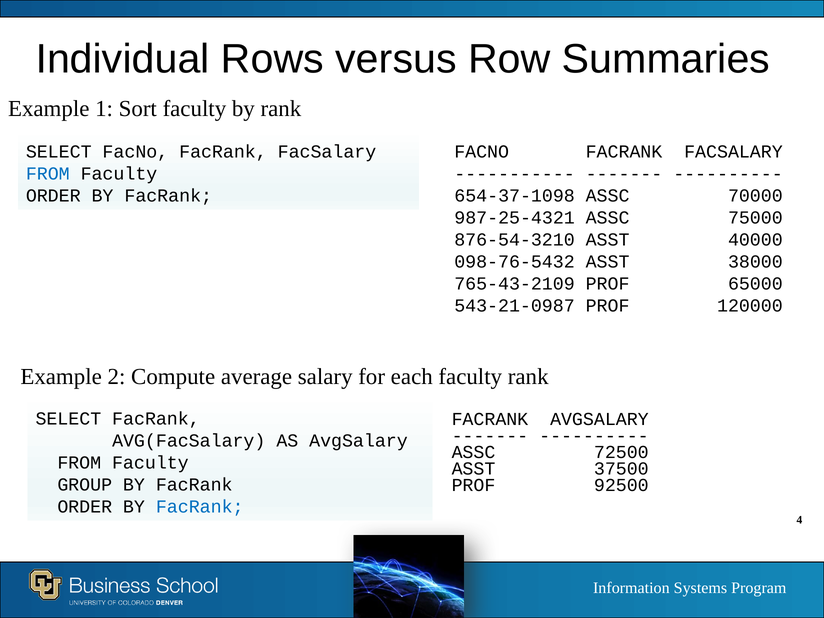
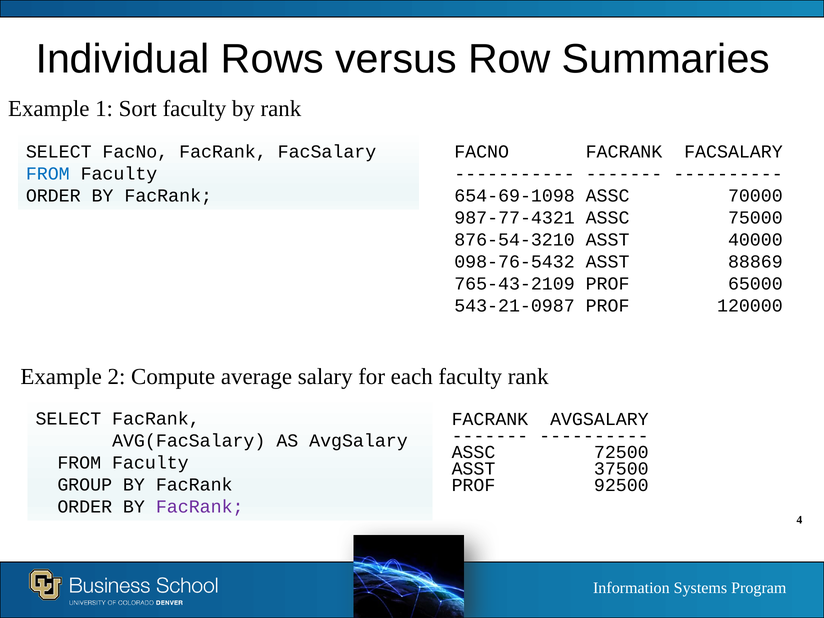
654-37-1098: 654-37-1098 -> 654-69-1098 (515, 196)
987-25-4321: 987-25-4321 -> 987-77-4321 (515, 218)
38000: 38000 -> 88869 (755, 262)
FacRank colour: blue -> purple (200, 507)
